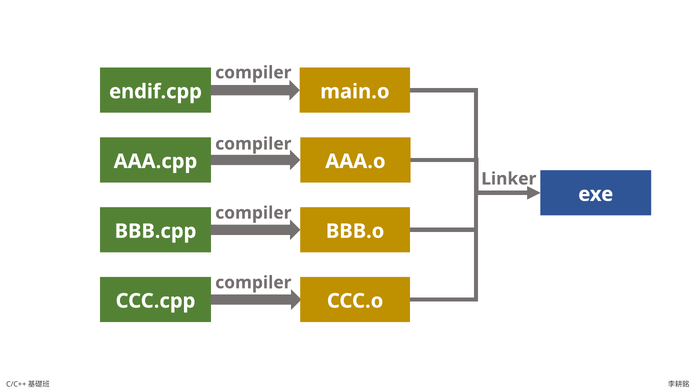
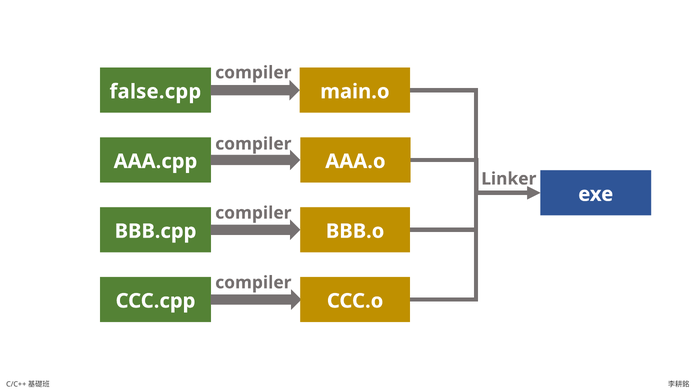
endif.cpp: endif.cpp -> false.cpp (155, 92)
